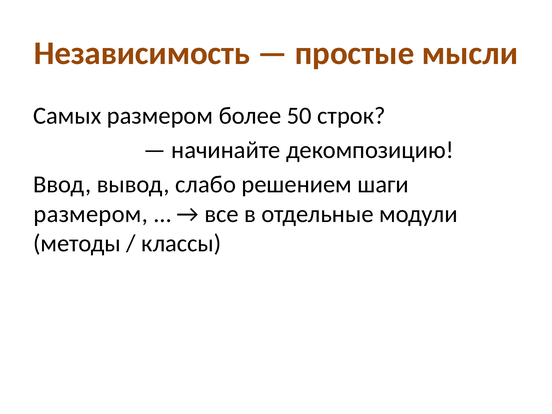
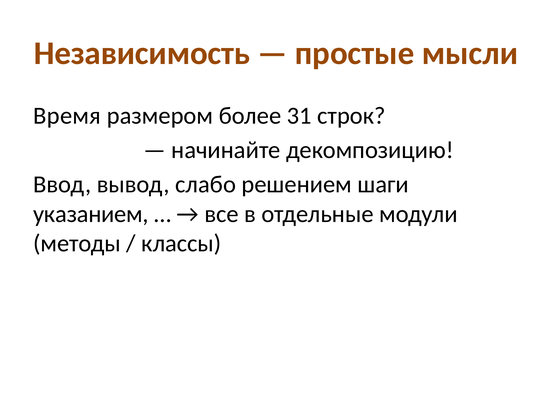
Самых: Самых -> Время (67, 116)
50: 50 -> 31 (299, 116)
размером: размером -> указанием (91, 214)
